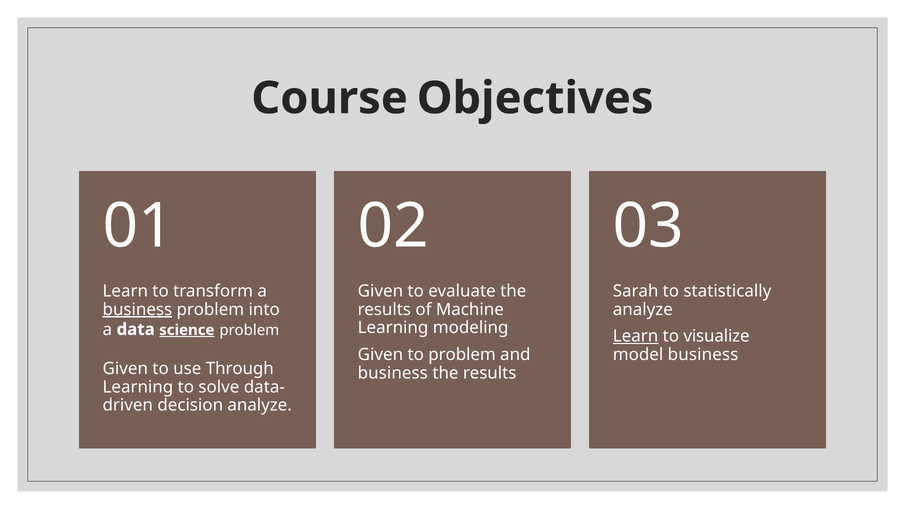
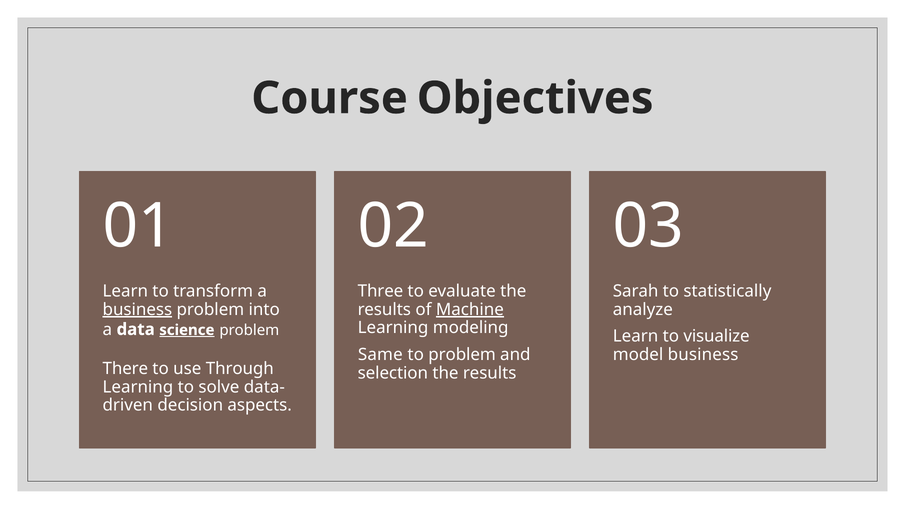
Given: Given -> Three (380, 291)
Machine underline: none -> present (470, 309)
Learn underline: present -> none (636, 336)
Given: Given -> Same (380, 355)
Given: Given -> There (125, 369)
business: business -> selection (393, 373)
decision analyze: analyze -> aspects (260, 405)
